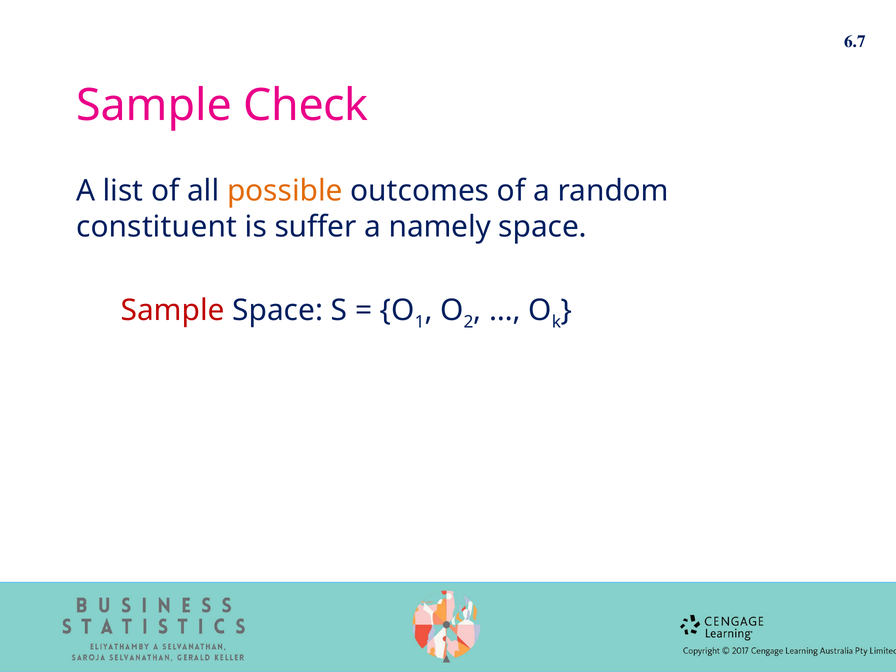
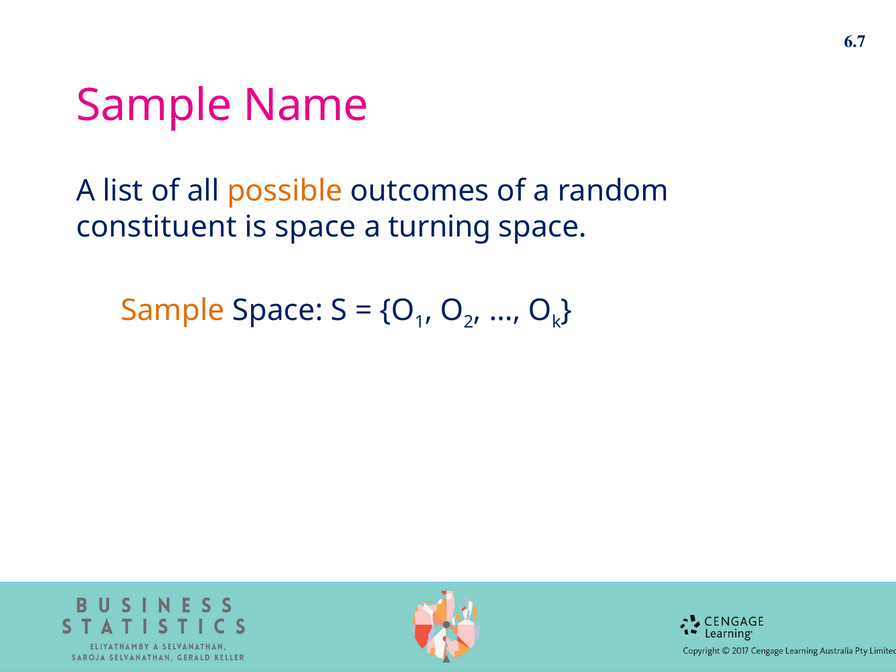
Check: Check -> Name (306, 106)
is suffer: suffer -> space (315, 227)
namely: namely -> turning (440, 227)
Sample colour: red -> orange (173, 311)
